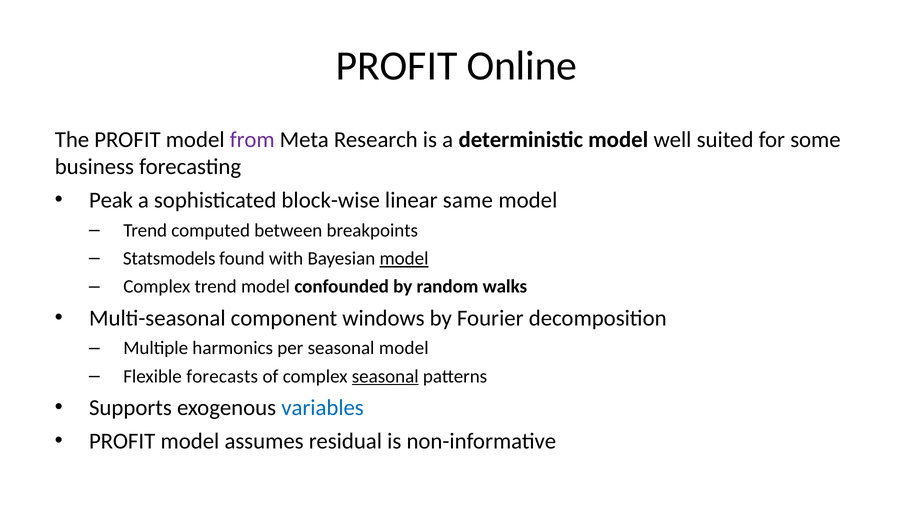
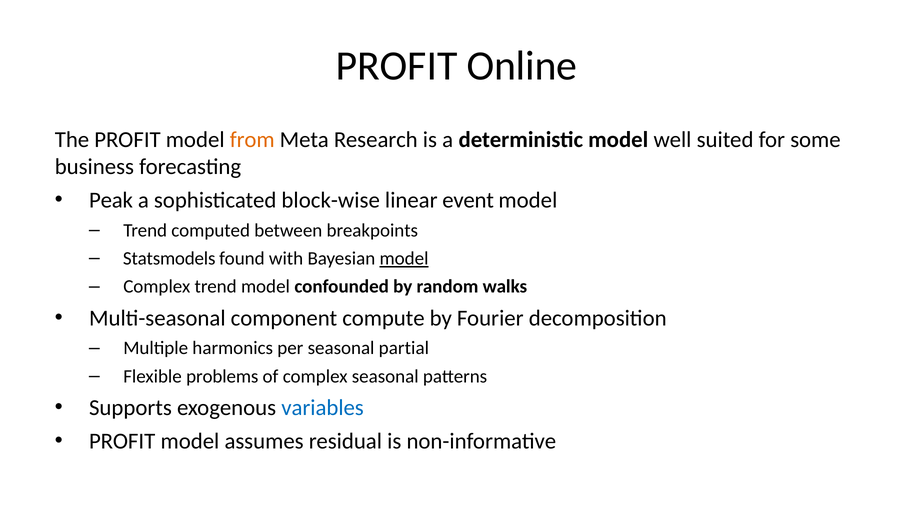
from colour: purple -> orange (252, 140)
same: same -> event (468, 201)
windows: windows -> compute (383, 318)
seasonal model: model -> partial (404, 349)
forecasts: forecasts -> problems (222, 377)
seasonal underline: present -> none (385, 377)
